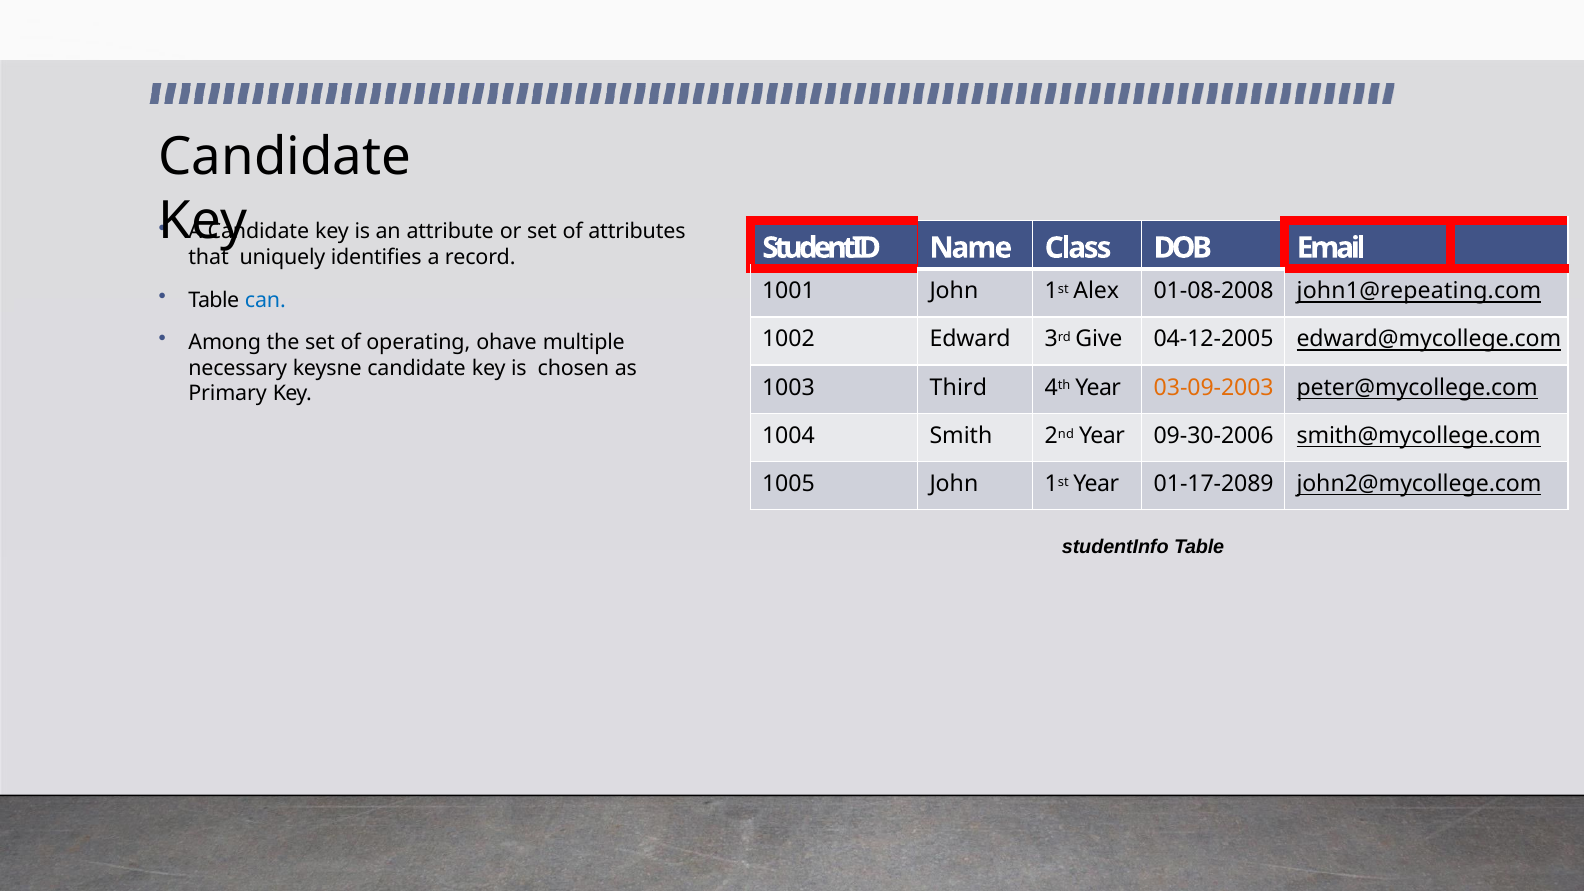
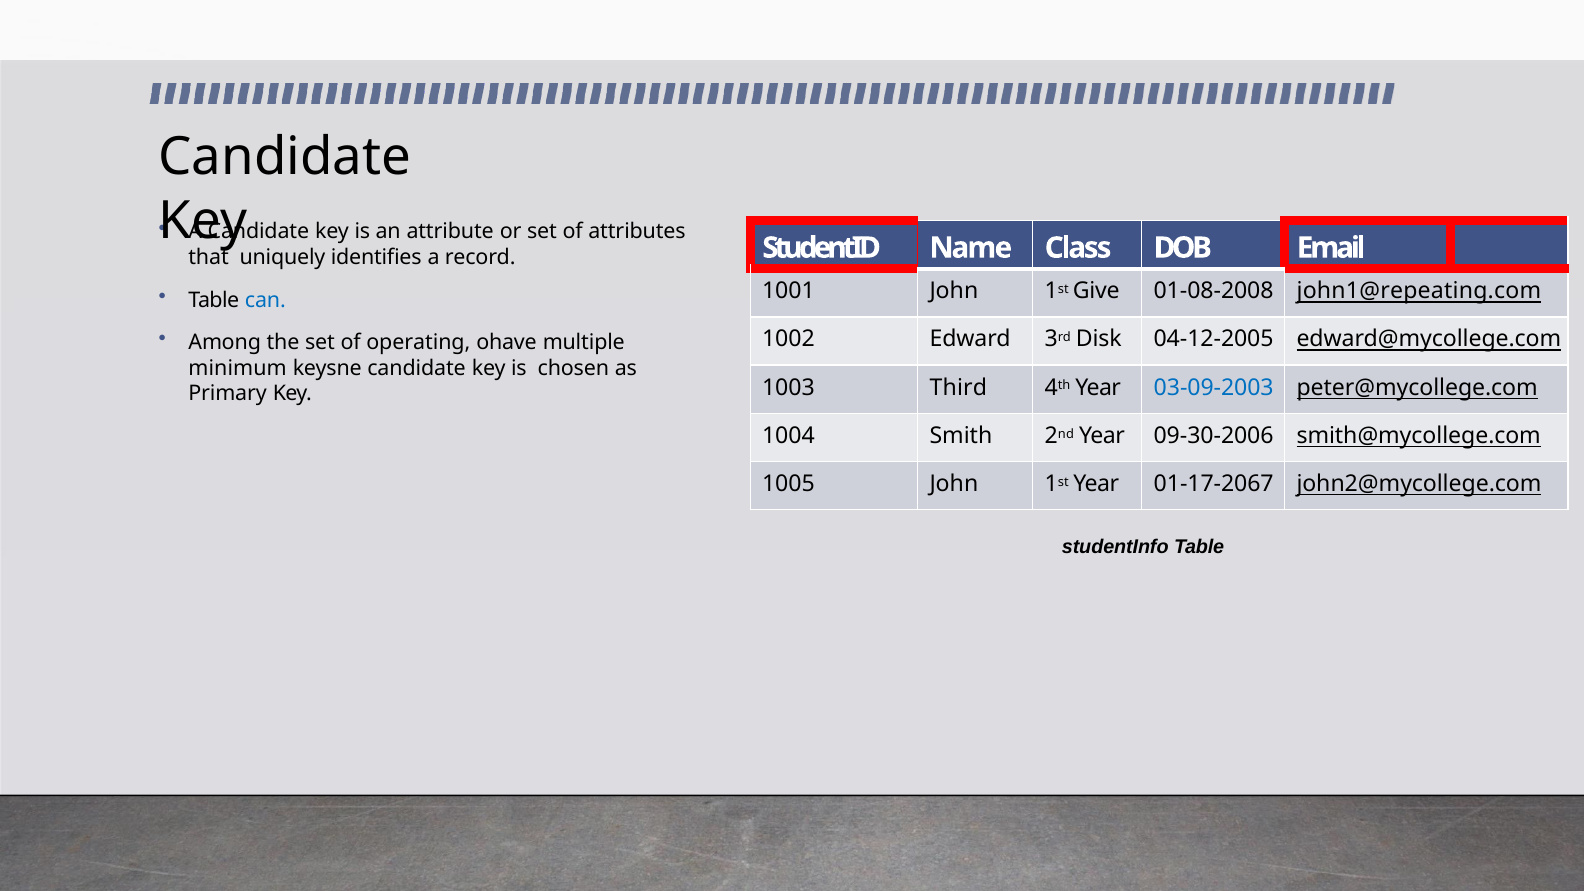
Alex: Alex -> Give (1096, 291)
Give: Give -> Disk (1099, 339)
necessary: necessary -> minimum (238, 368)
03-09-2003 colour: orange -> blue (1214, 388)
01-17-2089: 01-17-2089 -> 01-17-2067 (1214, 484)
